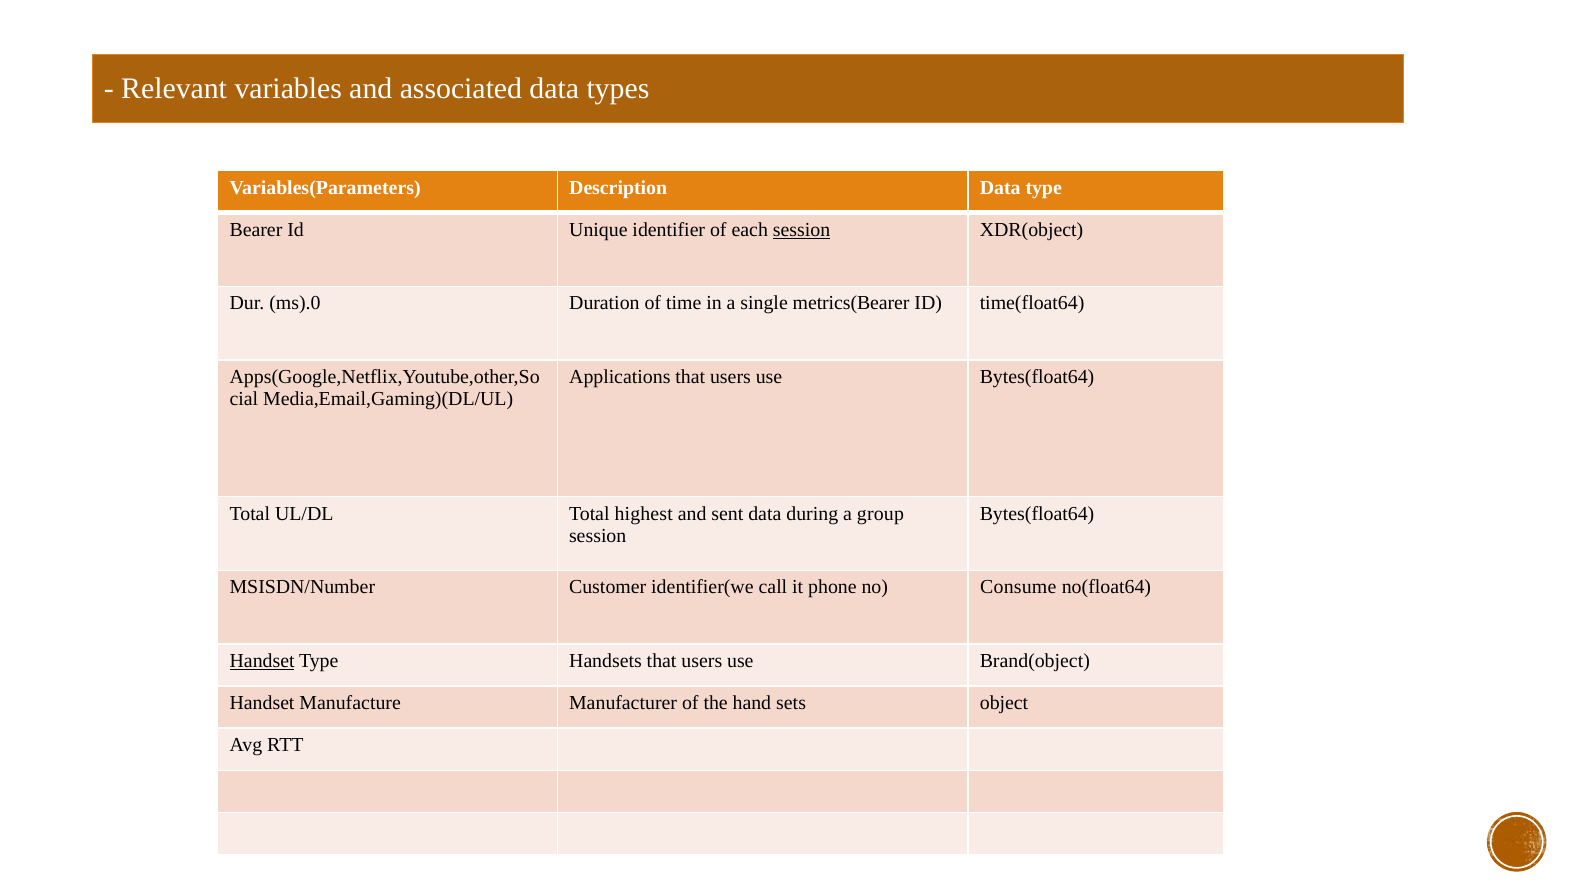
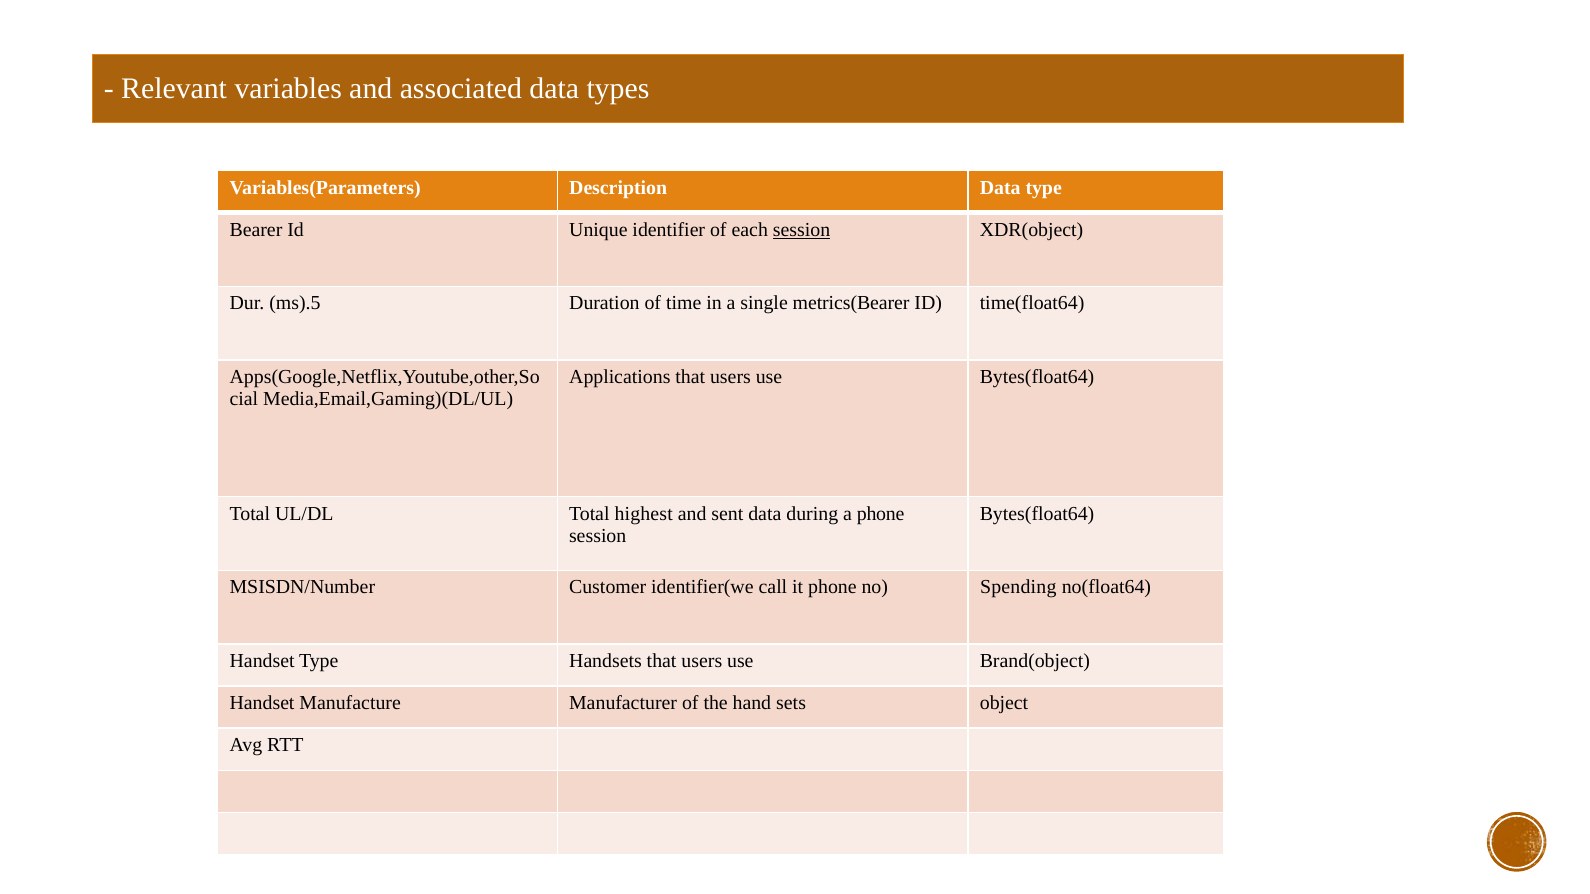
ms).0: ms).0 -> ms).5 (295, 303)
a group: group -> phone (881, 514)
Consume: Consume -> Spending (1018, 588)
Handset underline: present -> none (262, 661)
